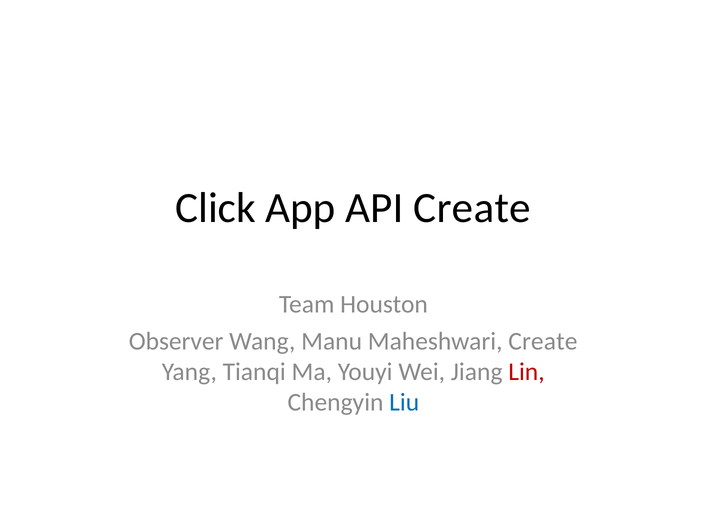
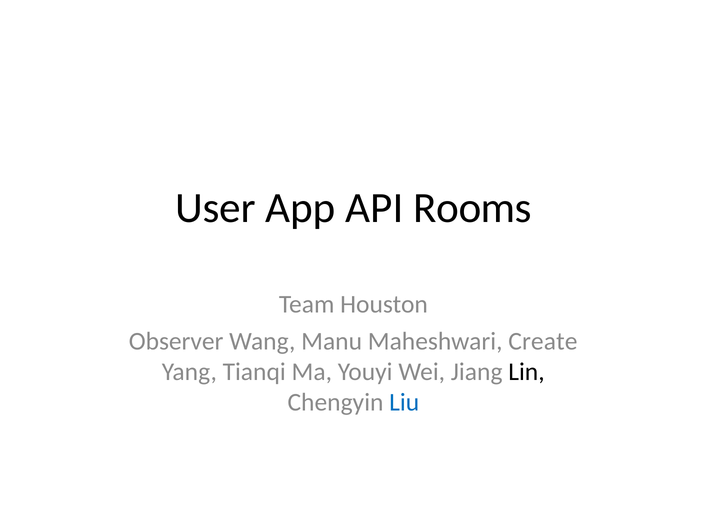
Click: Click -> User (215, 208)
API Create: Create -> Rooms (472, 208)
Lin colour: red -> black (526, 372)
